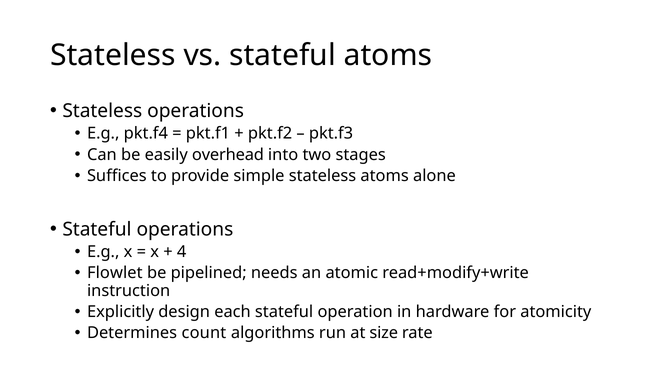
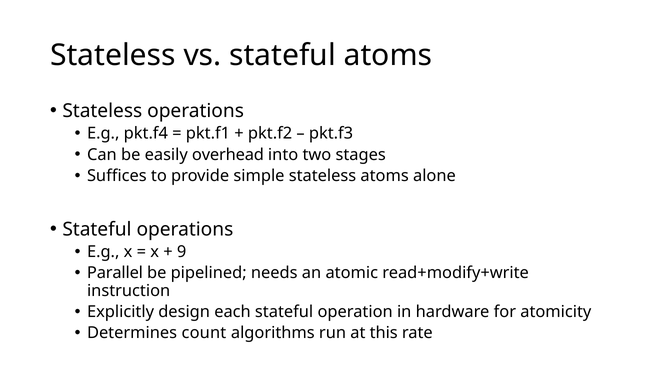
4: 4 -> 9 (182, 252)
Flowlet: Flowlet -> Parallel (115, 273)
size: size -> this (384, 333)
